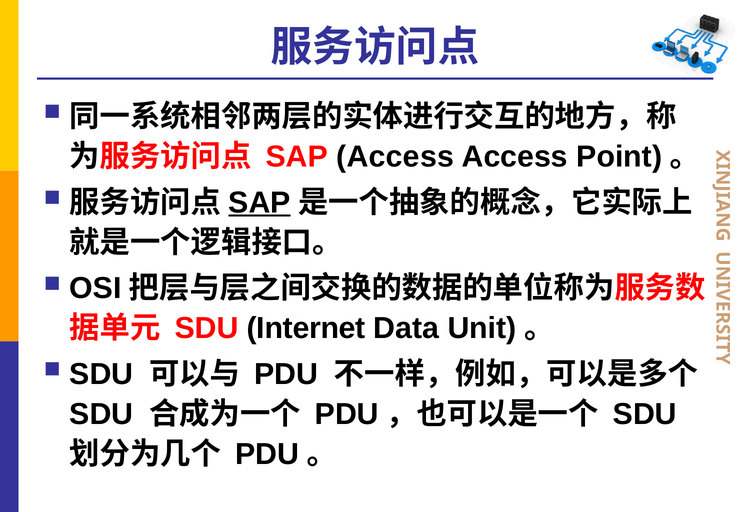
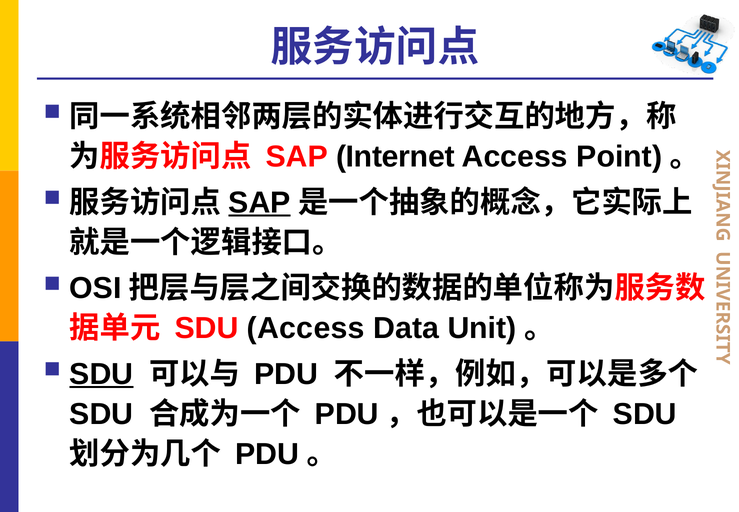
SAP Access: Access -> Internet (395, 157)
SDU Internet: Internet -> Access (306, 328)
SDU underline: none -> present (101, 374)
